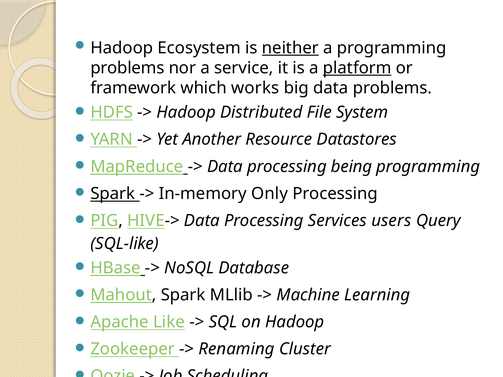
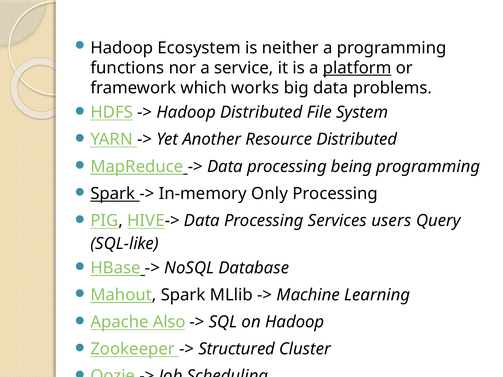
neither underline: present -> none (290, 48)
problems: problems -> functions (127, 68)
Resource Datastores: Datastores -> Distributed (357, 140)
Like: Like -> Also (169, 322)
Renaming: Renaming -> Structured (237, 349)
